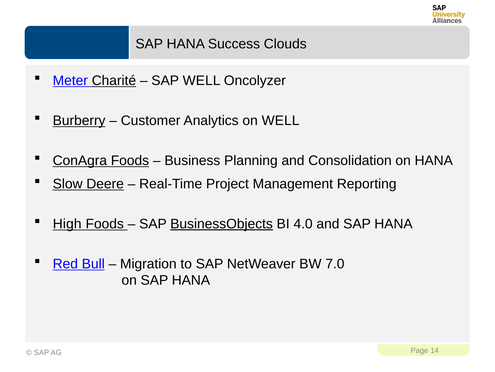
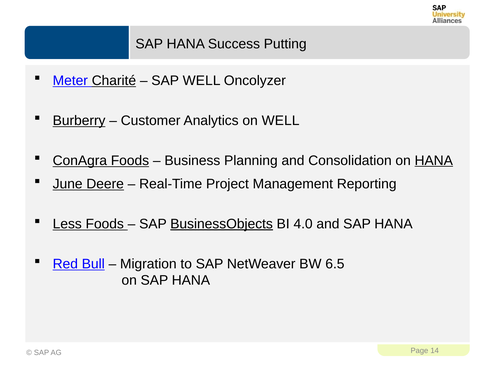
Clouds: Clouds -> Putting (285, 44)
HANA underline: none -> present (434, 160)
Slow: Slow -> June (68, 184)
High: High -> Less (67, 223)
7.0: 7.0 -> 6.5 (335, 263)
